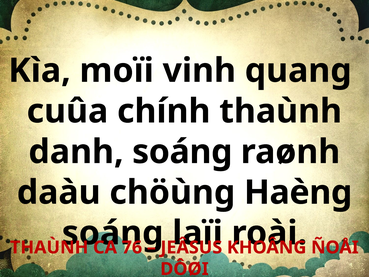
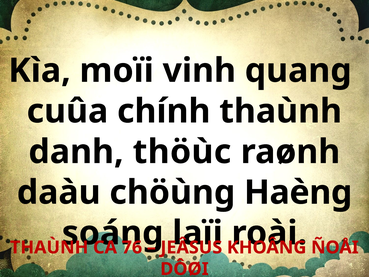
danh soáng: soáng -> thöùc (182, 152)
